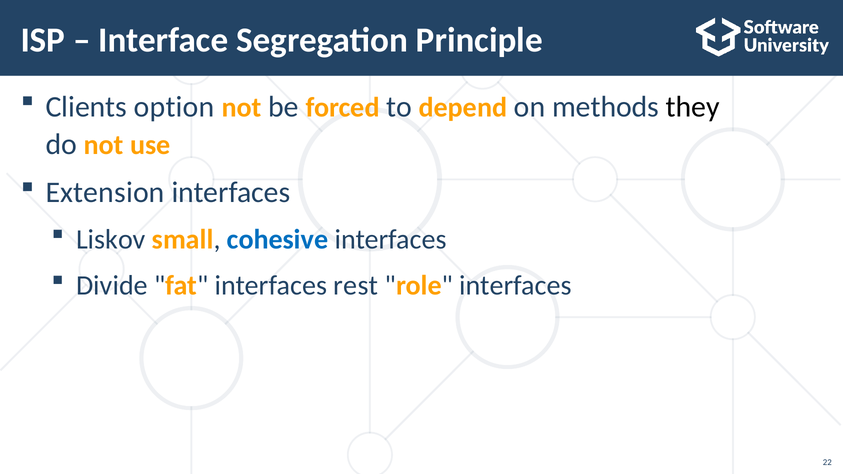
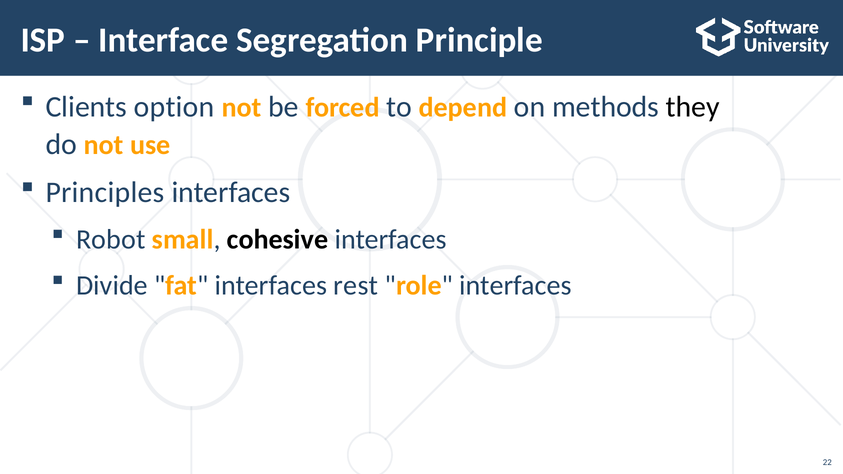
Extension: Extension -> Principles (105, 193)
Liskov: Liskov -> Robot (111, 240)
cohesive colour: blue -> black (278, 240)
